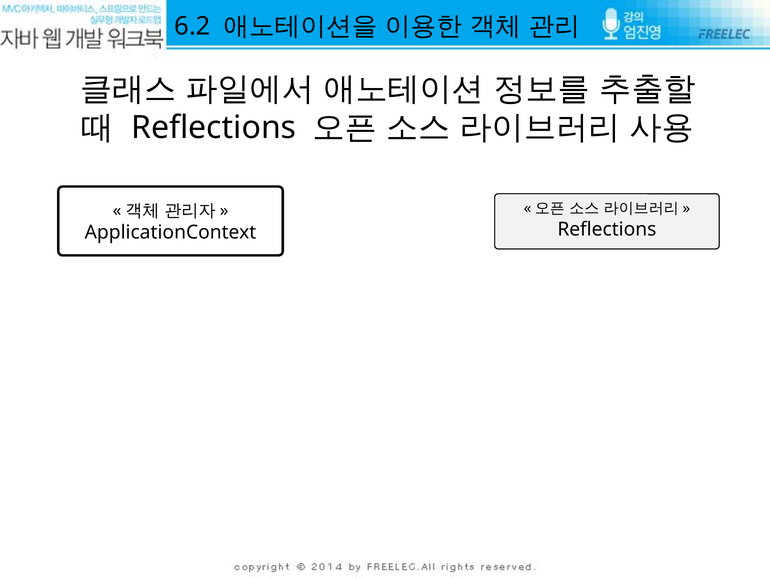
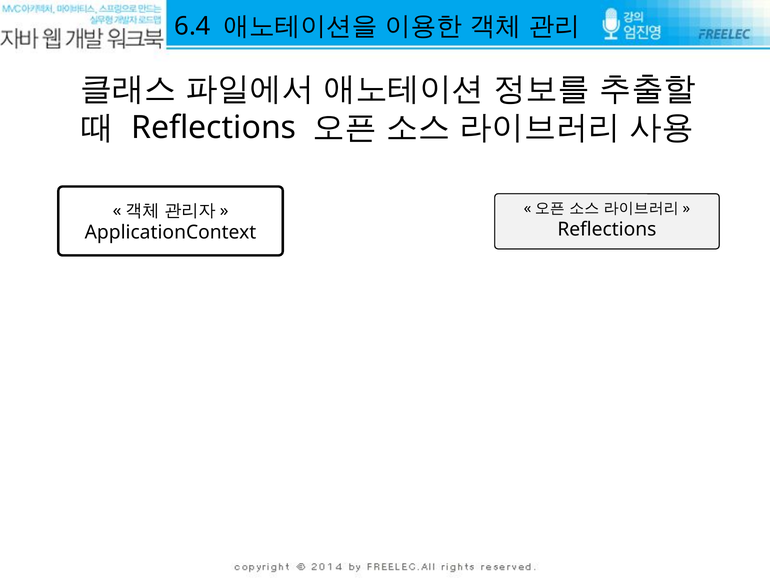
6.2: 6.2 -> 6.4 (192, 26)
